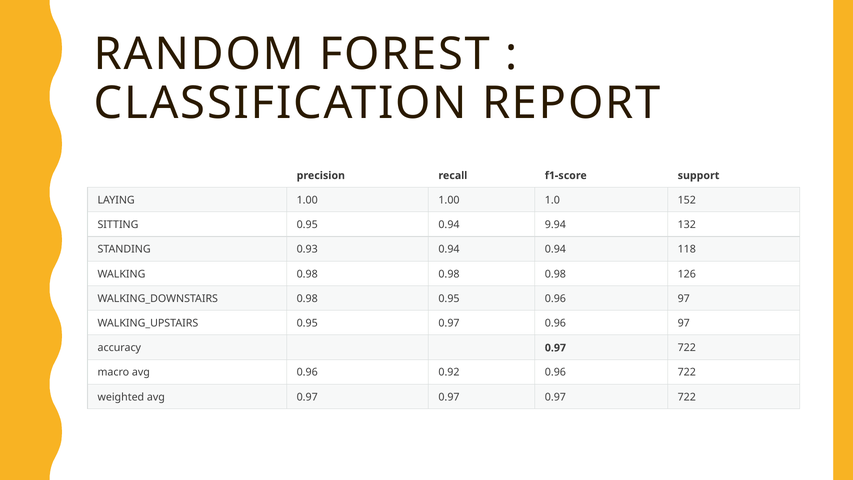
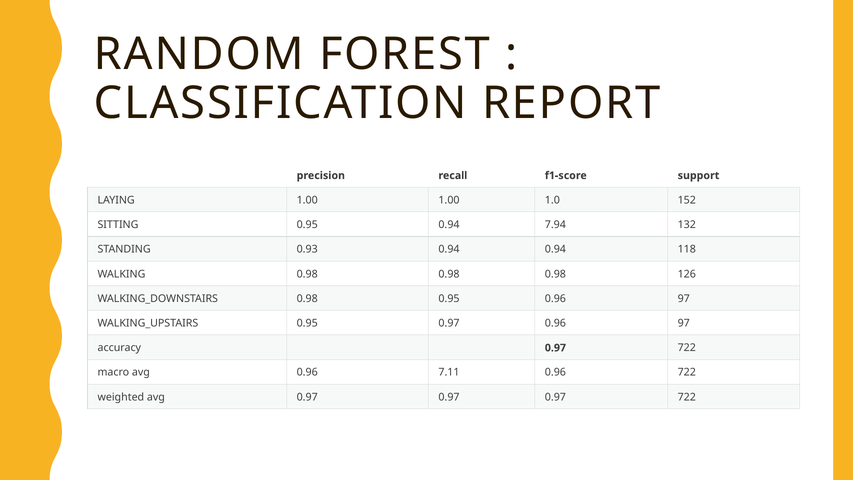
9.94: 9.94 -> 7.94 (555, 225)
0.92: 0.92 -> 7.11 (449, 372)
